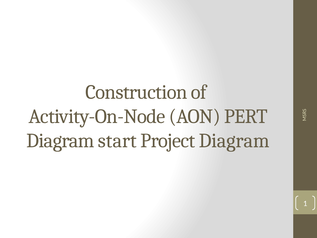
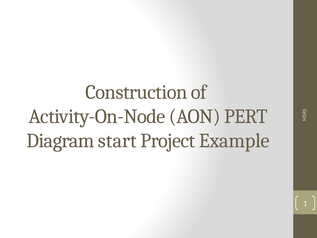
Project Diagram: Diagram -> Example (234, 141)
